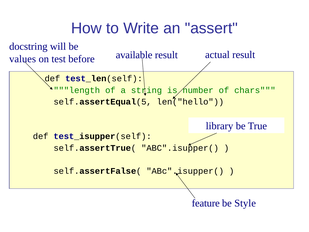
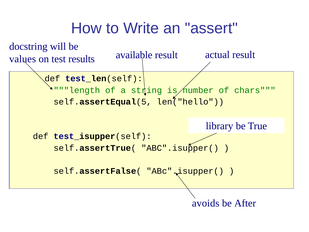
before: before -> results (82, 59)
feature: feature -> avoids (206, 203)
Style: Style -> After (245, 203)
